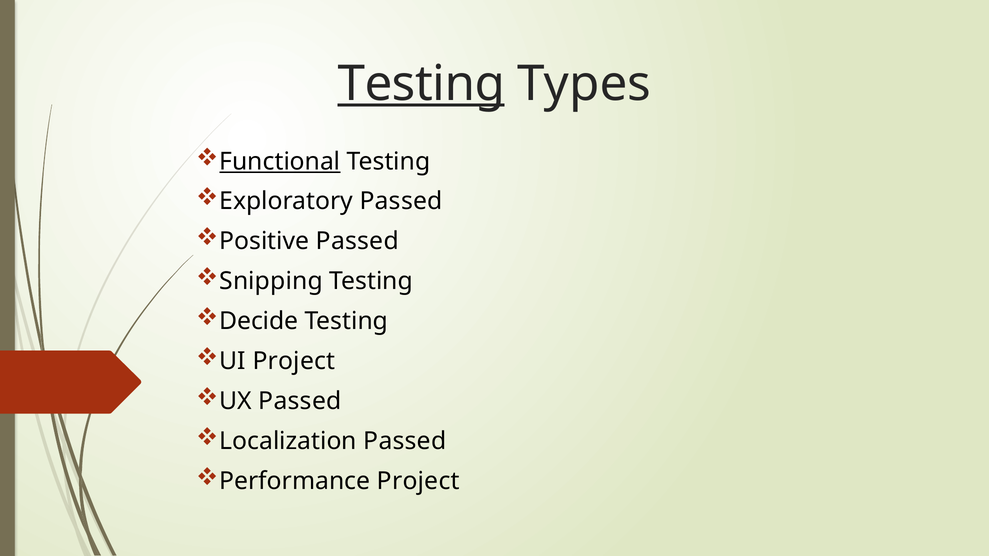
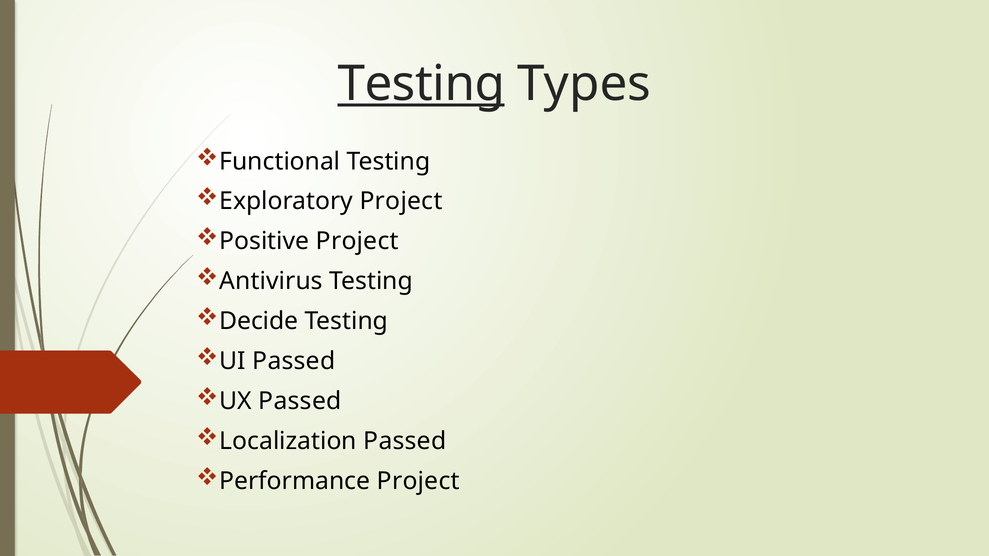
Functional underline: present -> none (280, 161)
Exploratory Passed: Passed -> Project (401, 201)
Positive Passed: Passed -> Project (357, 241)
Snipping: Snipping -> Antivirus (271, 281)
UI Project: Project -> Passed (294, 361)
